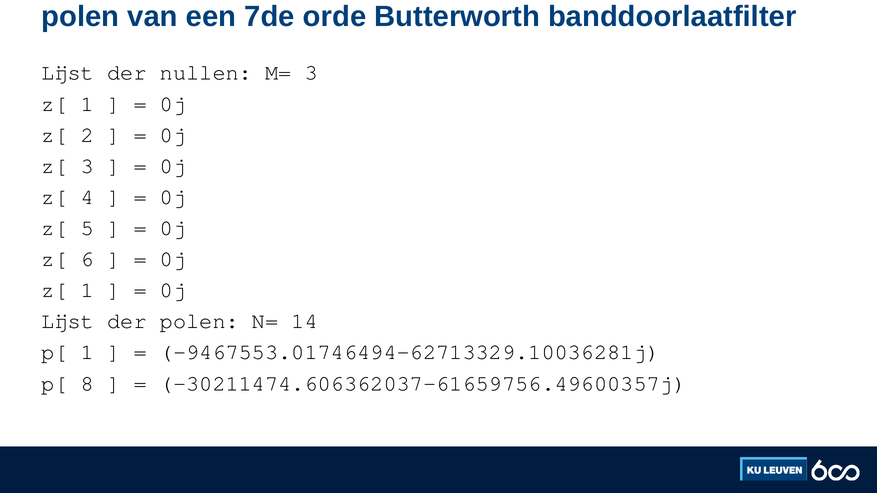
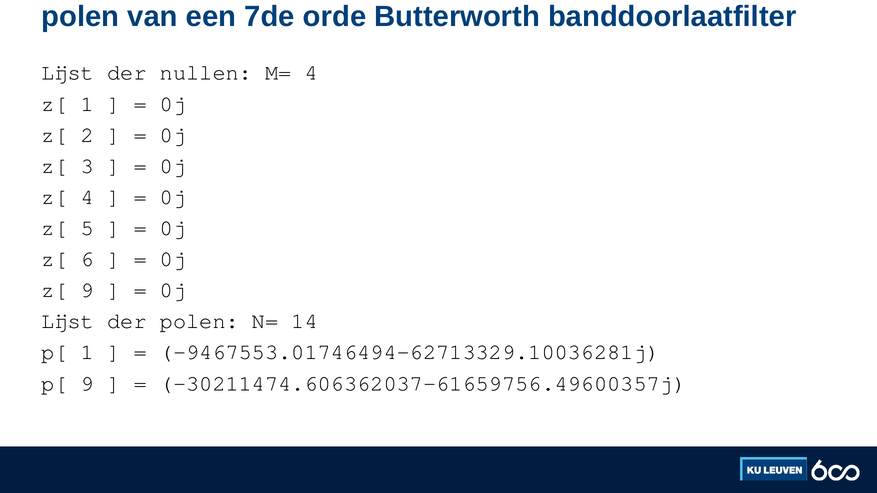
M= 3: 3 -> 4 (311, 73)
1: 1 -> 9 (87, 290)
p[ 8: 8 -> 9 (87, 384)
